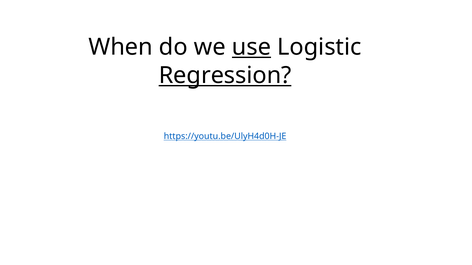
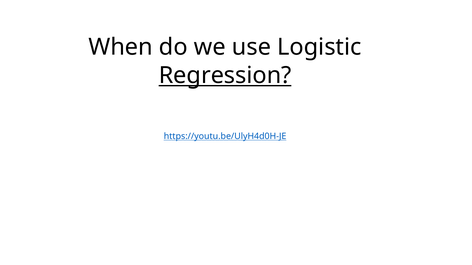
use underline: present -> none (251, 47)
